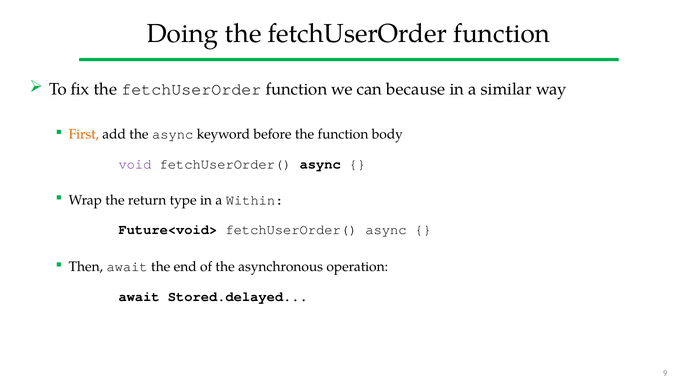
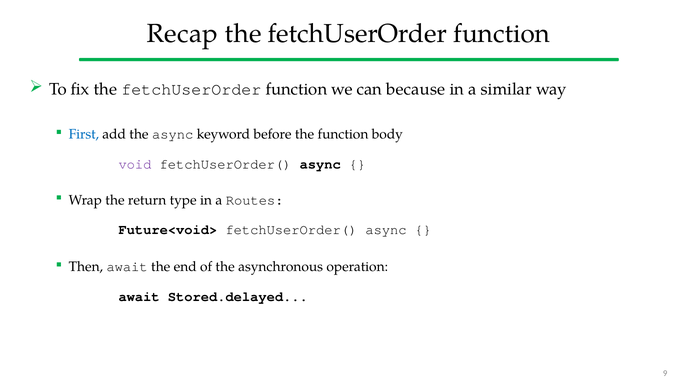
Doing: Doing -> Recap (182, 34)
First colour: orange -> blue (84, 134)
Within: Within -> Routes (255, 200)
